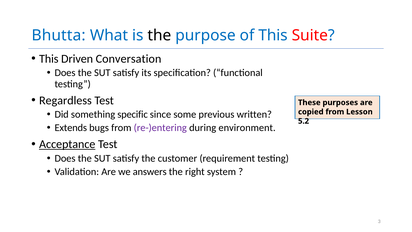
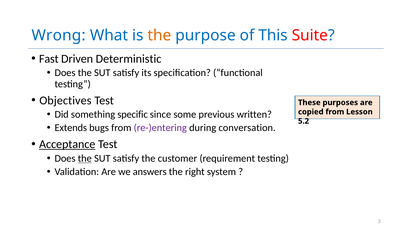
Bhutta: Bhutta -> Wrong (59, 35)
the colour: black -> orange (159, 35)
This: This -> Fast (49, 59)
Conversation: Conversation -> Deterministic (129, 59)
Regardless: Regardless -> Objectives (65, 100)
environment: environment -> conversation (247, 128)
the underline: none -> present (85, 158)
